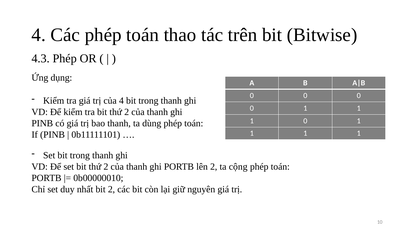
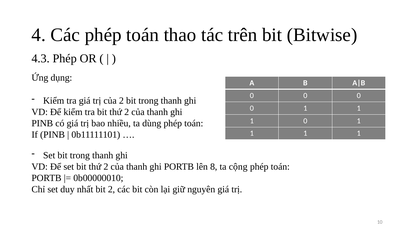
của 4: 4 -> 2 (121, 100)
bao thanh: thanh -> nhiều (119, 123)
lên 2: 2 -> 8 (214, 167)
